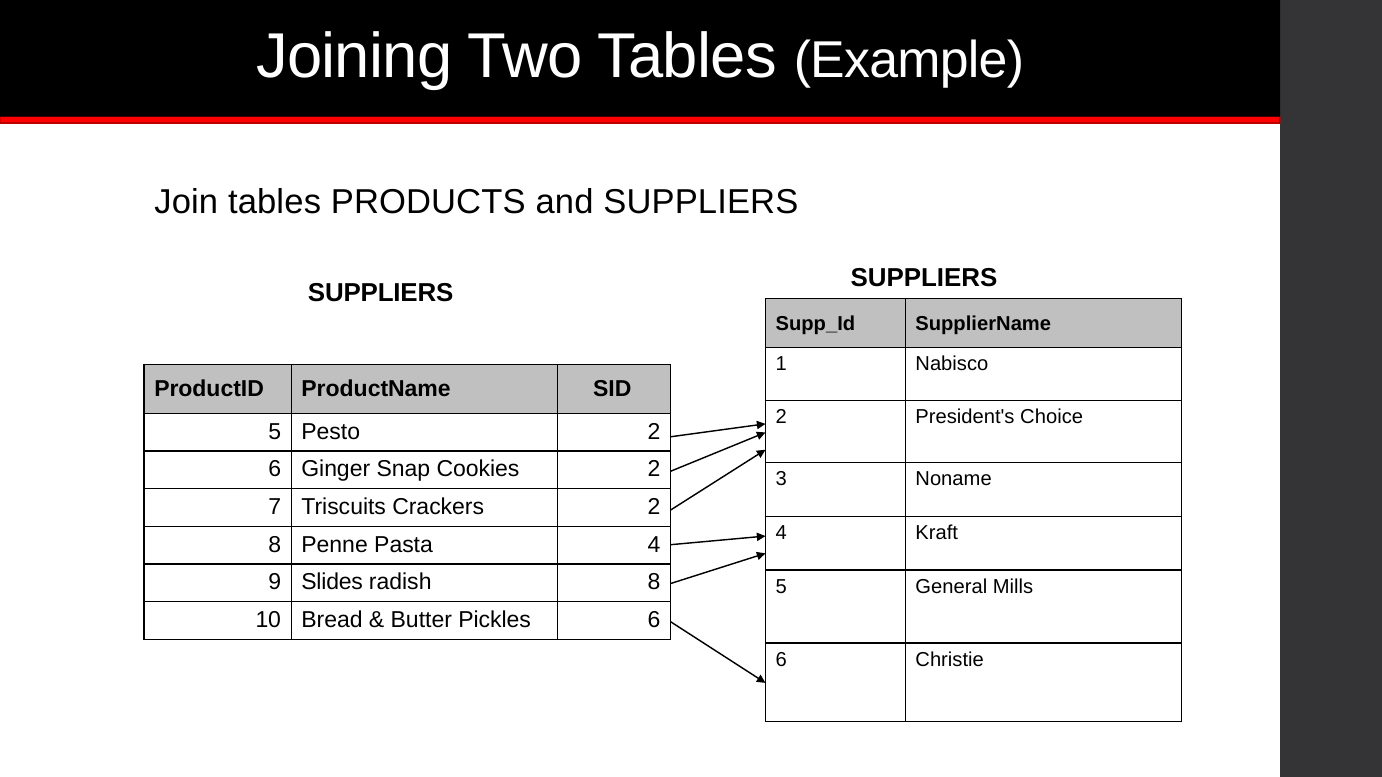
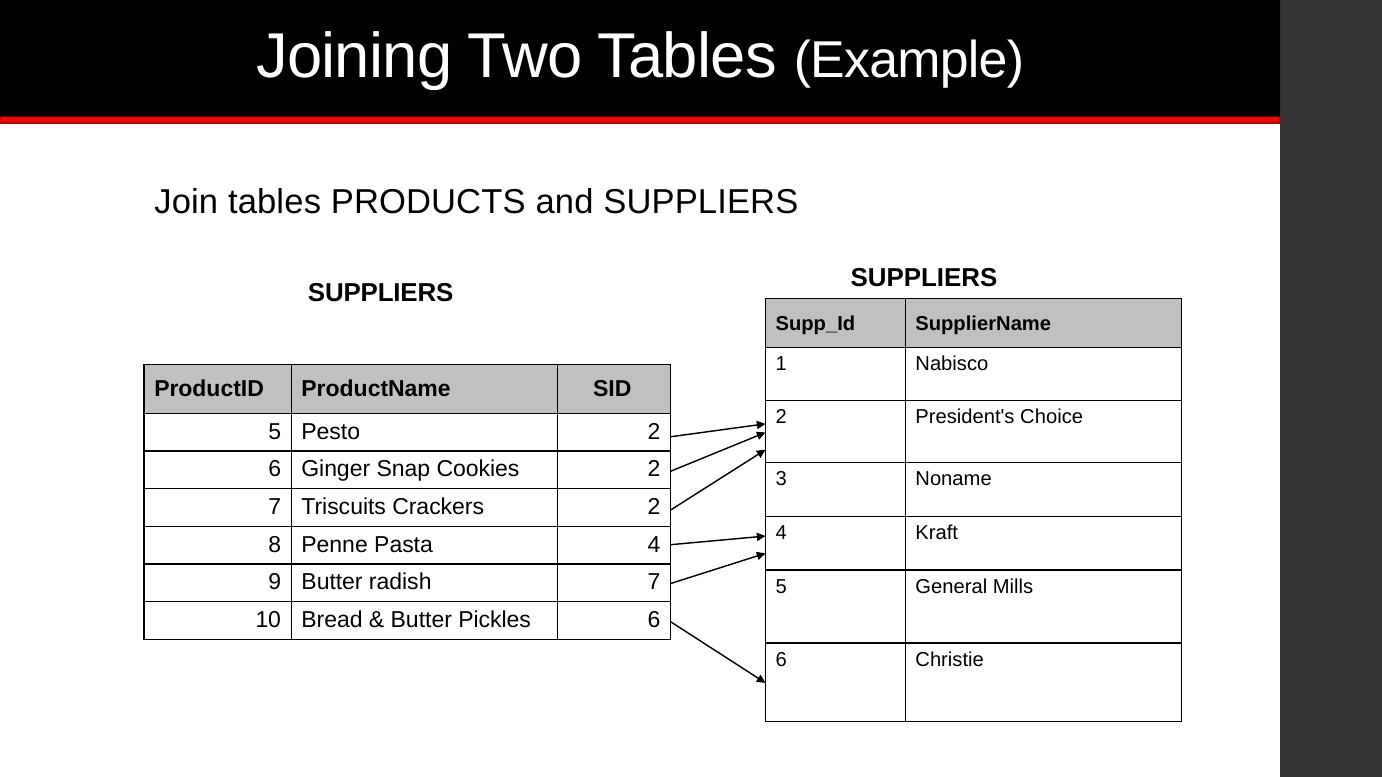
9 Slides: Slides -> Butter (332, 583)
radish 8: 8 -> 7 (654, 583)
